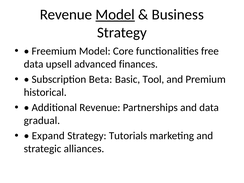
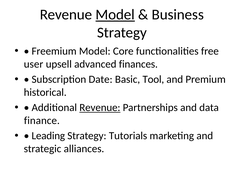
data: data -> user (34, 64)
Beta: Beta -> Date (101, 79)
Revenue underline: none -> present (100, 108)
gradual: gradual -> finance (42, 121)
Expand: Expand -> Leading (48, 136)
